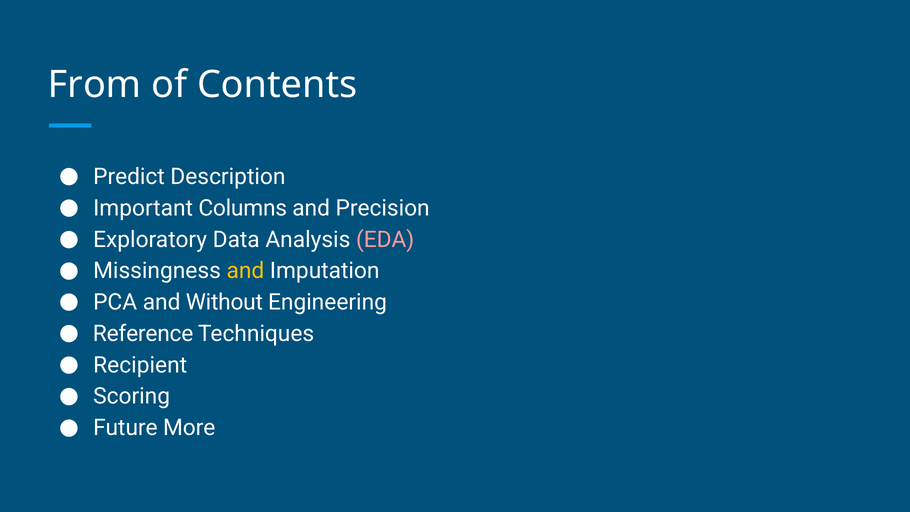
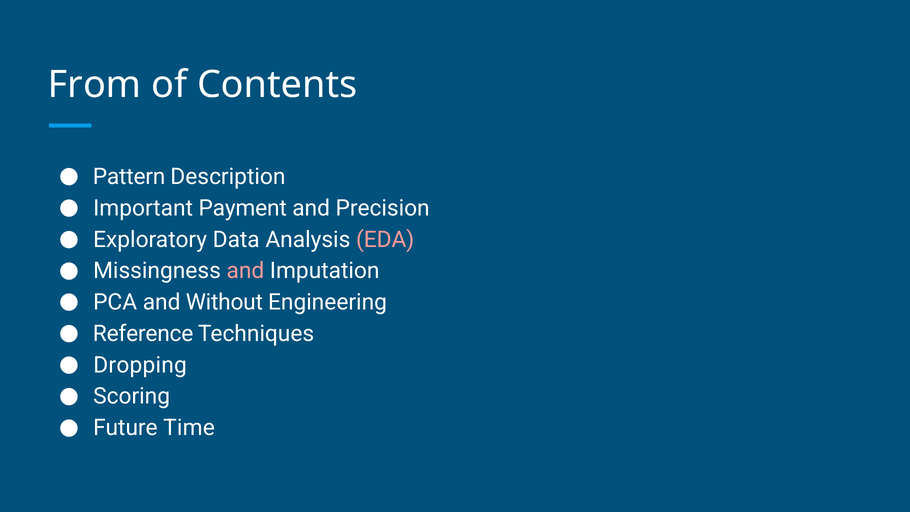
Predict: Predict -> Pattern (129, 177)
Columns: Columns -> Payment (243, 208)
and colour: yellow -> pink (245, 271)
Recipient: Recipient -> Dropping (140, 365)
More: More -> Time (189, 428)
